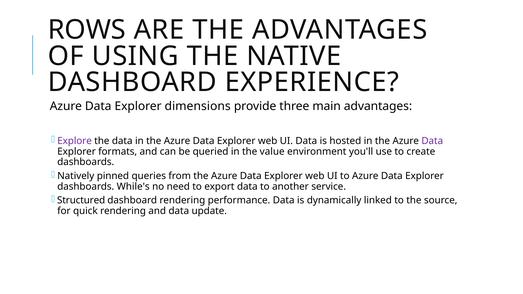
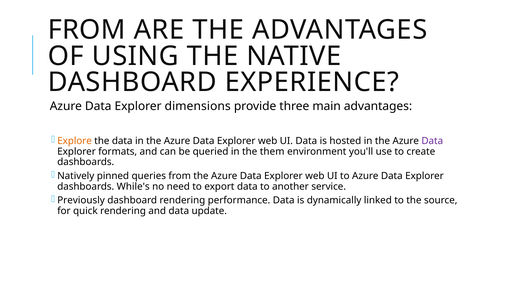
ROWS: ROWS -> FROM (87, 30)
Explore colour: purple -> orange (75, 141)
value: value -> them (272, 152)
Structured: Structured -> Previously (81, 200)
